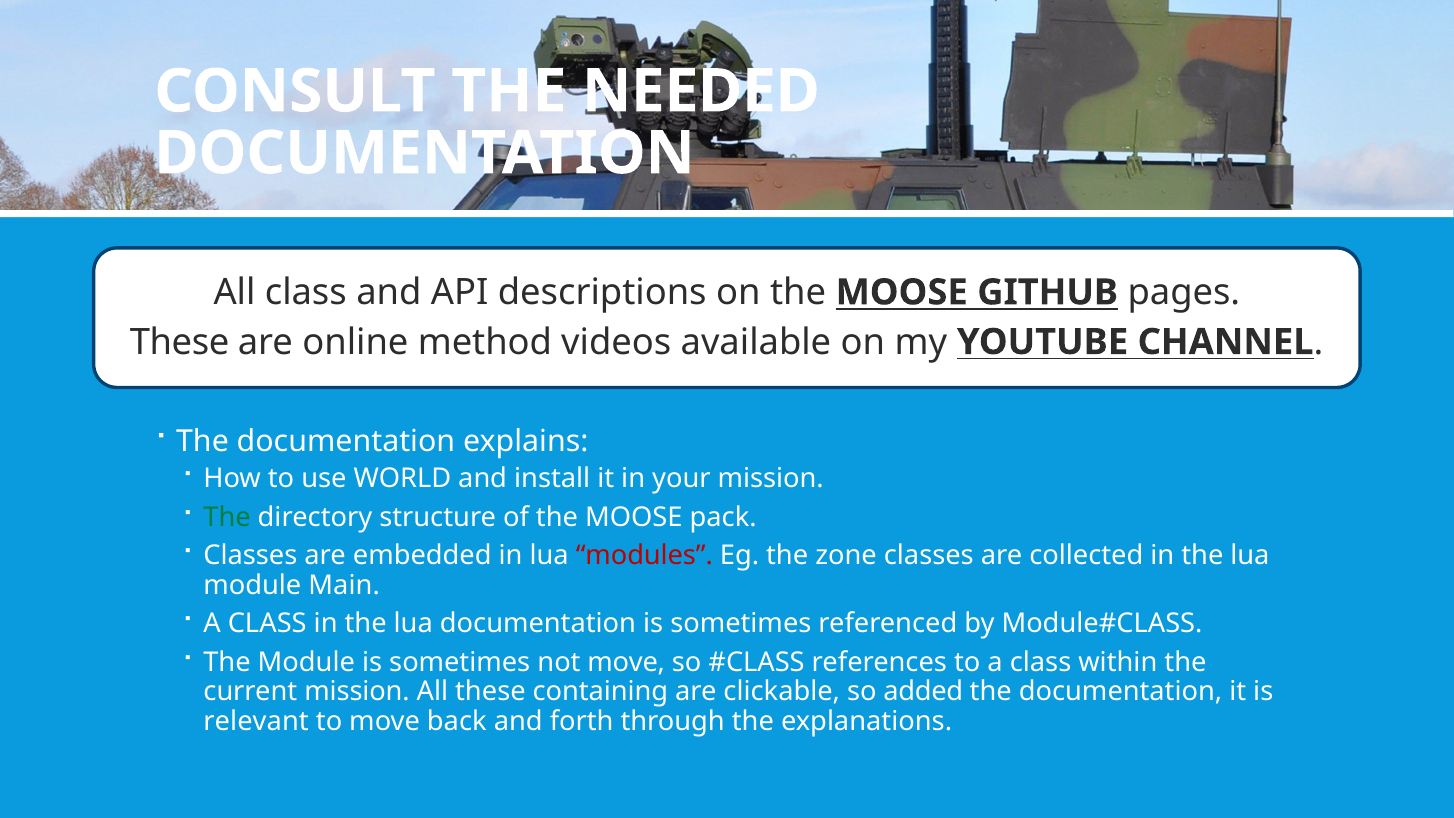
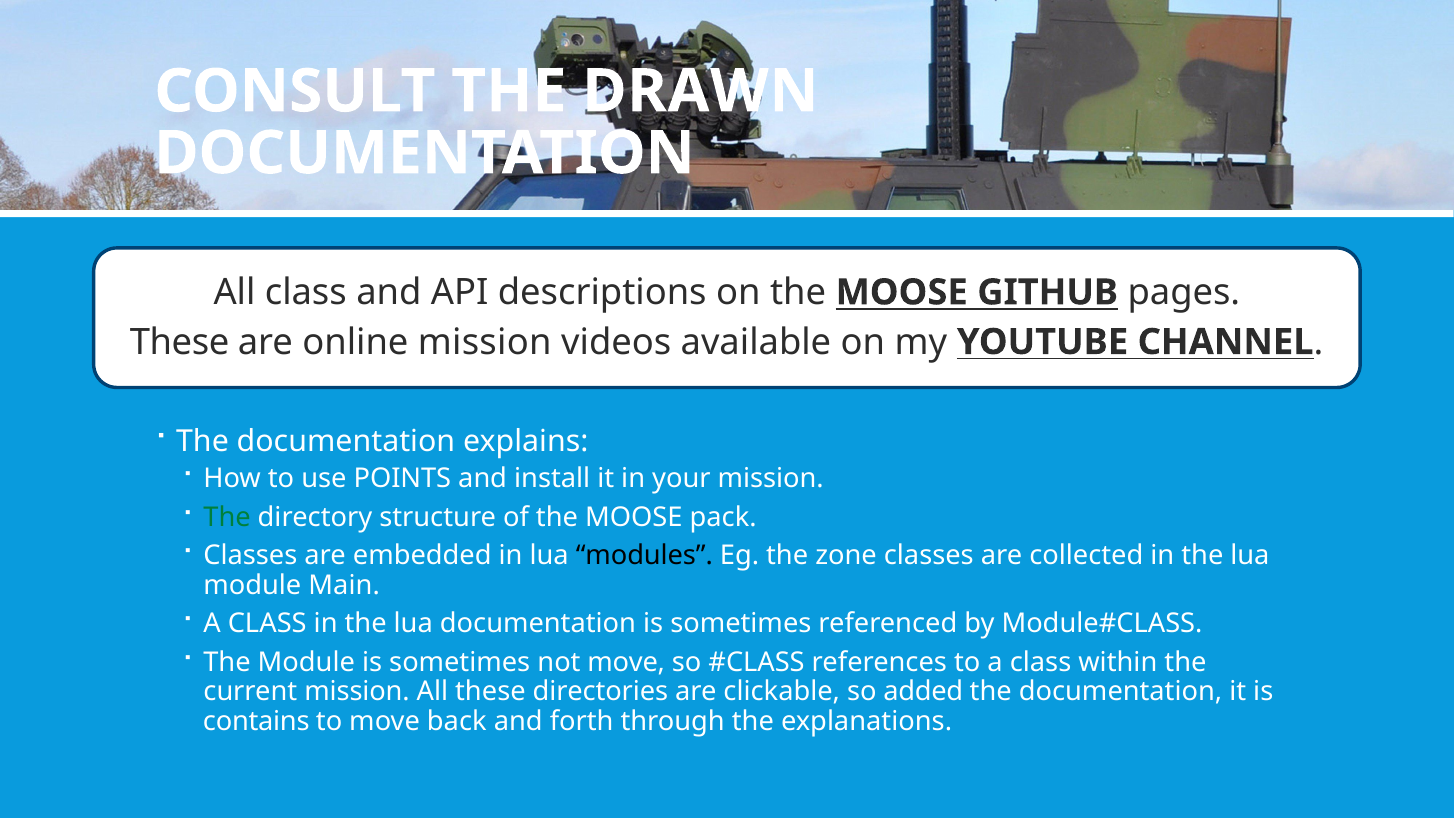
NEEDED: NEEDED -> DRAWN (700, 91)
online method: method -> mission (485, 342)
WORLD: WORLD -> POINTS (402, 479)
modules colour: red -> black (644, 556)
containing: containing -> directories (600, 692)
relevant: relevant -> contains (256, 721)
